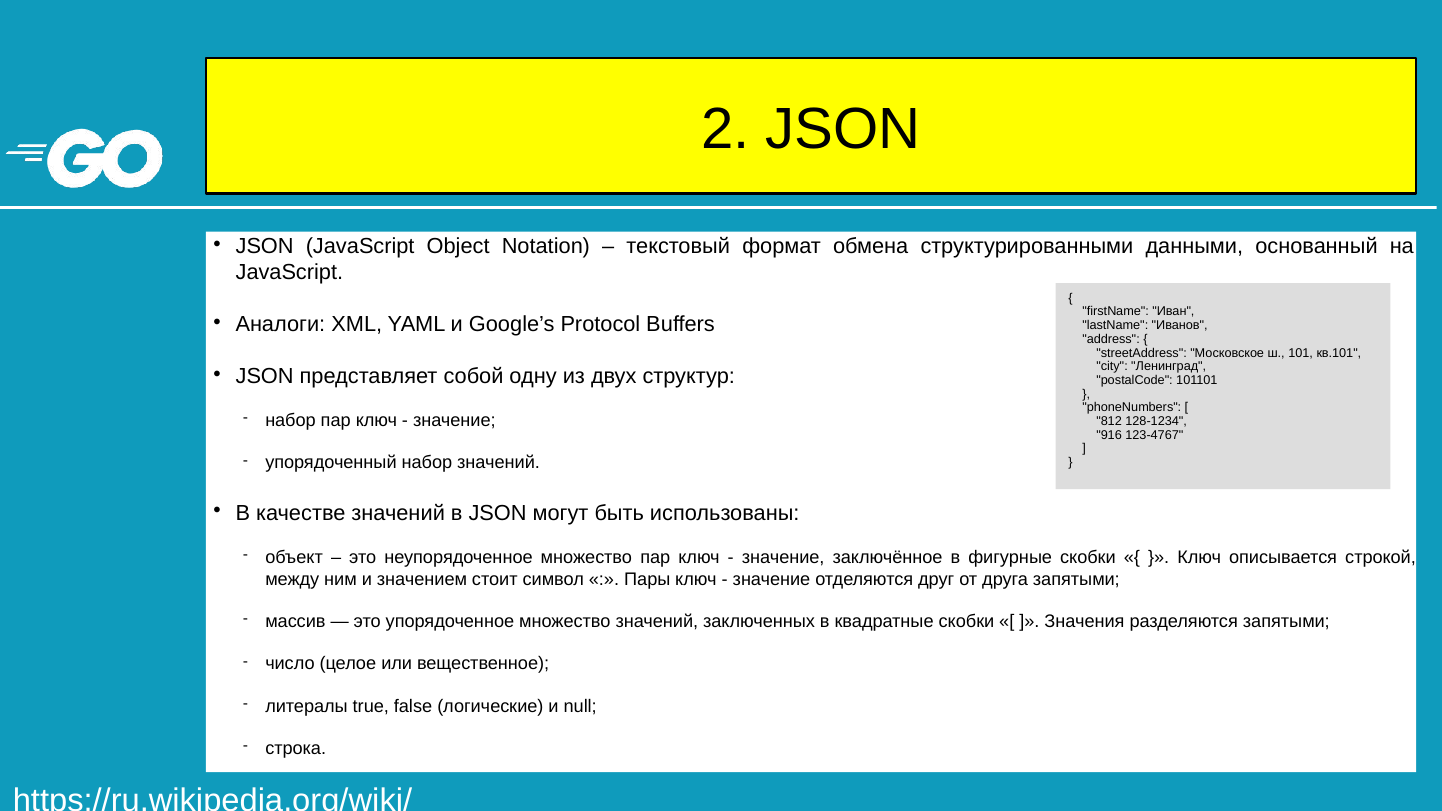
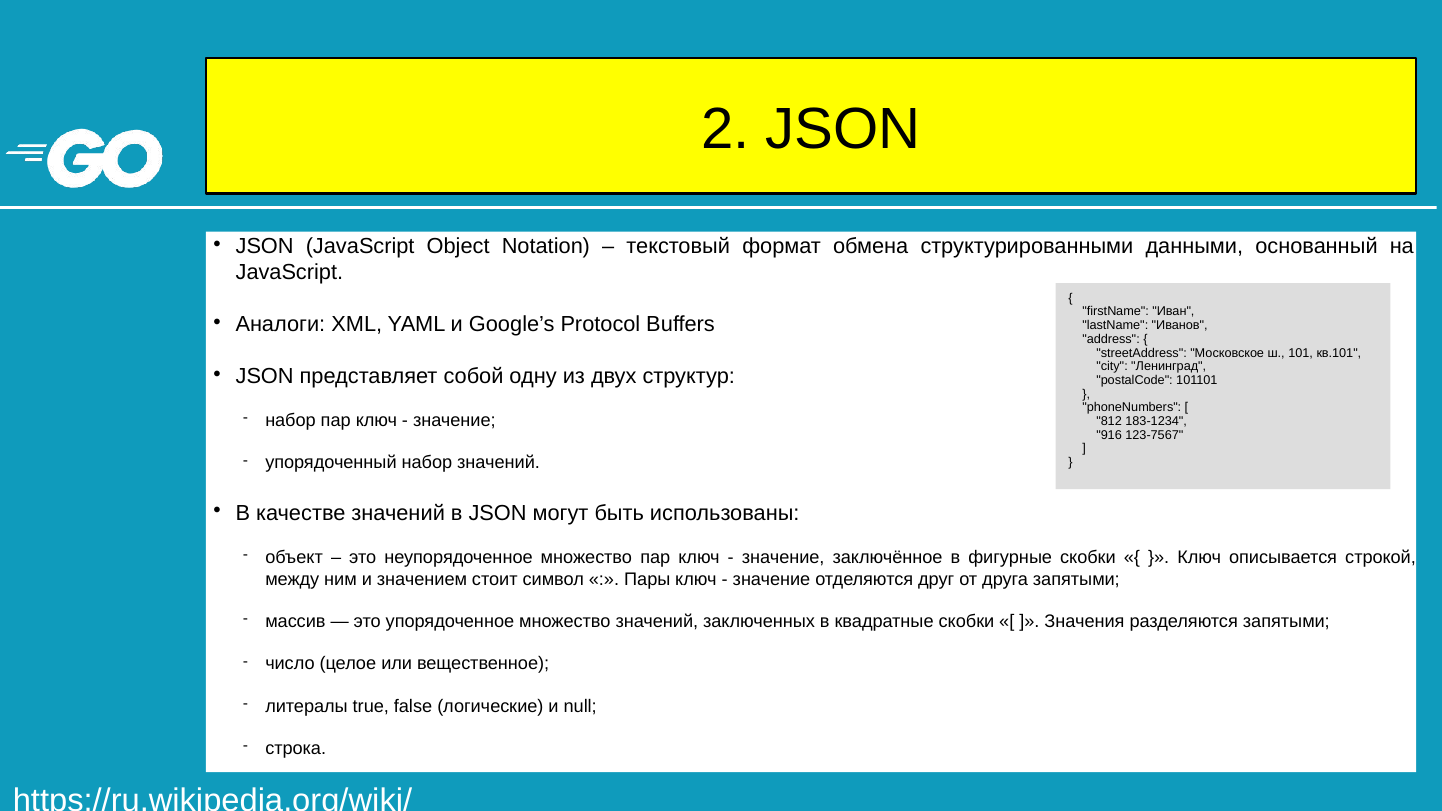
128-1234: 128-1234 -> 183-1234 (1156, 421)
123-4767: 123-4767 -> 123-7567 (1154, 435)
